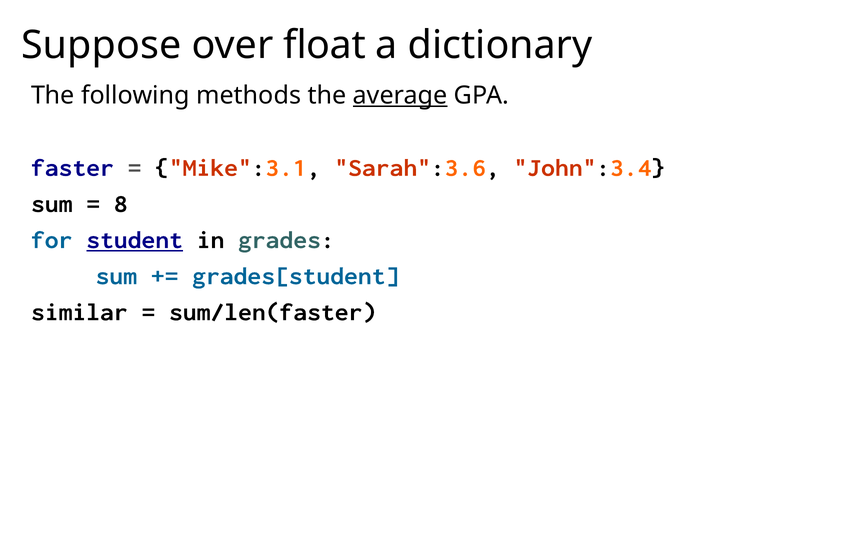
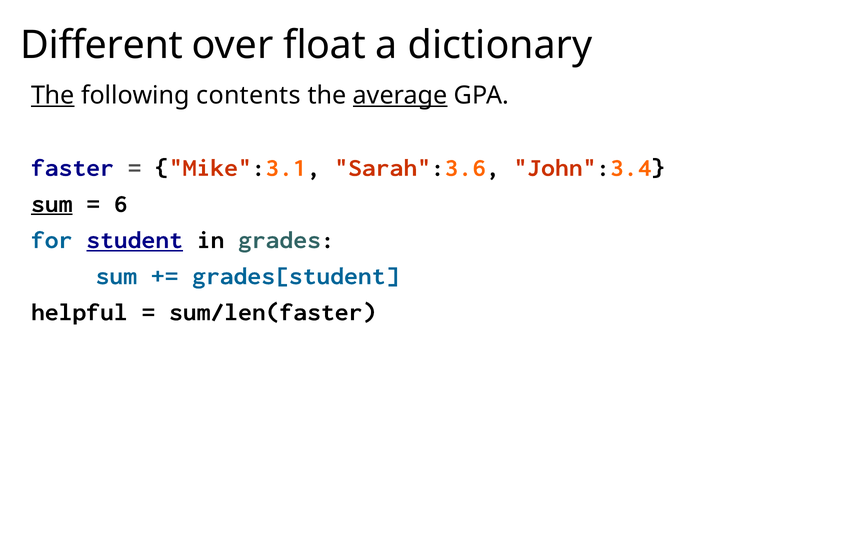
Suppose: Suppose -> Different (102, 45)
The underline: none -> present (53, 95)
methods: methods -> contents (249, 95)
sum underline: none -> present (52, 204)
8: 8 -> 6 (121, 204)
similar: similar -> helpful (79, 312)
